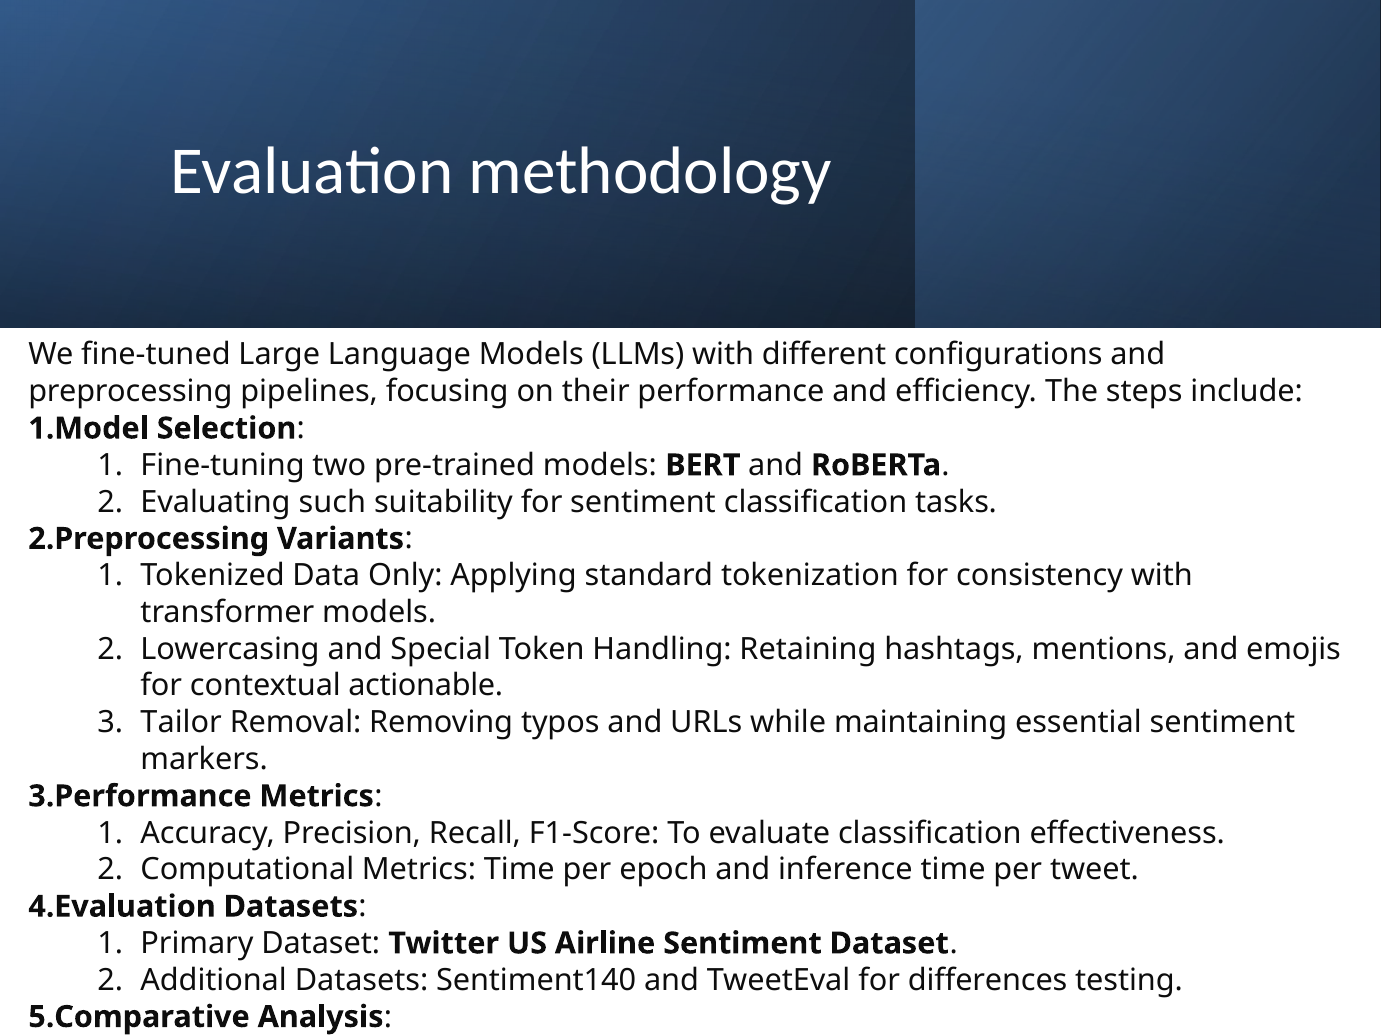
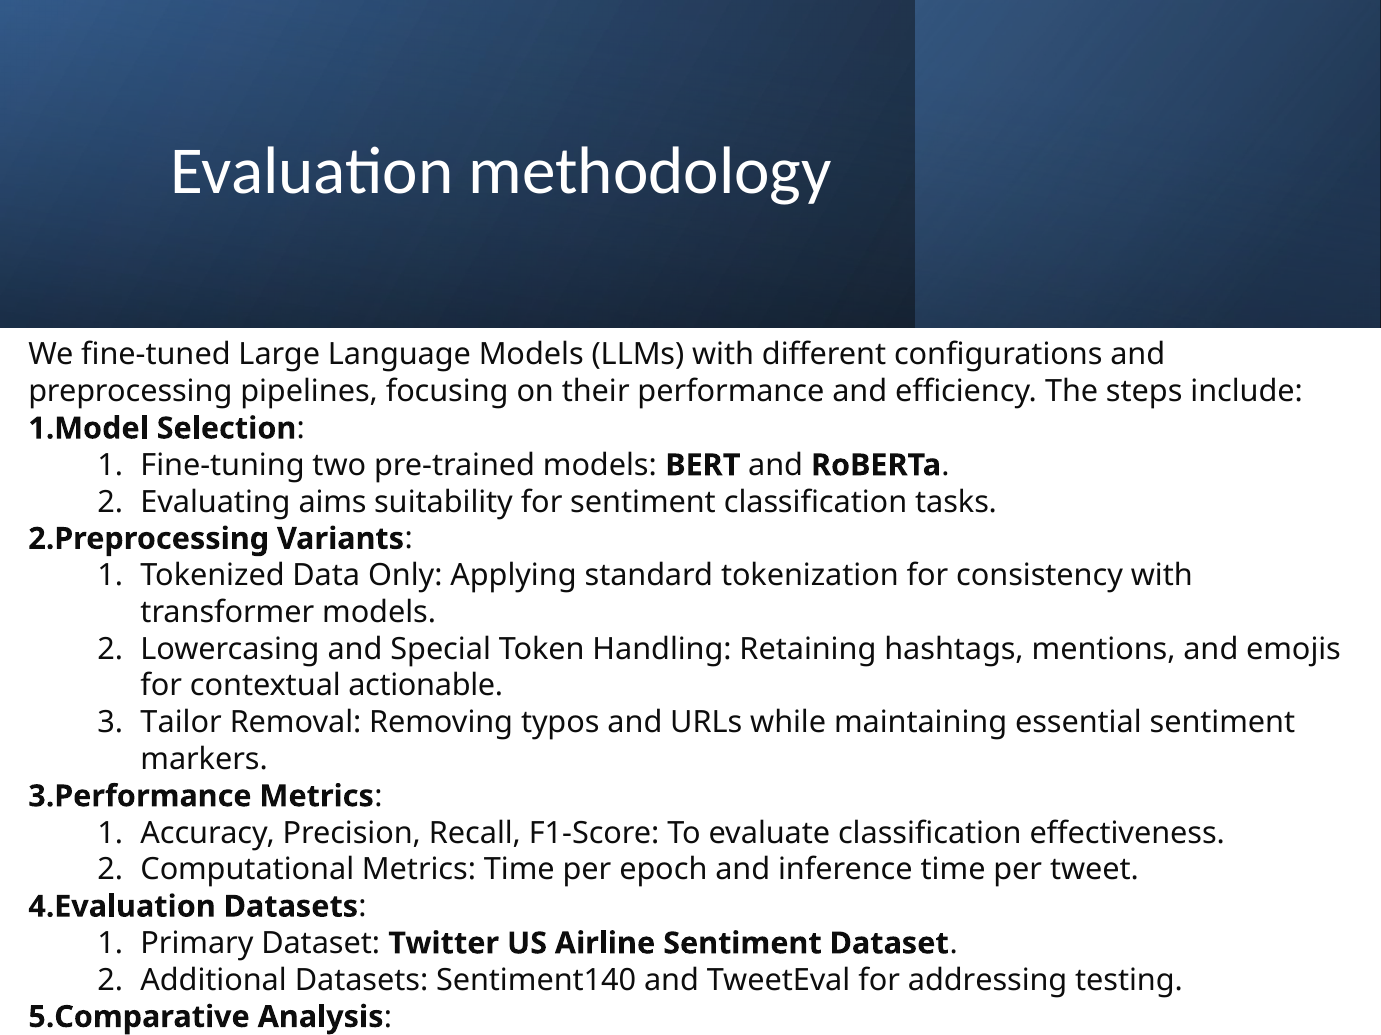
such: such -> aims (333, 502)
for differences: differences -> addressing (988, 981)
